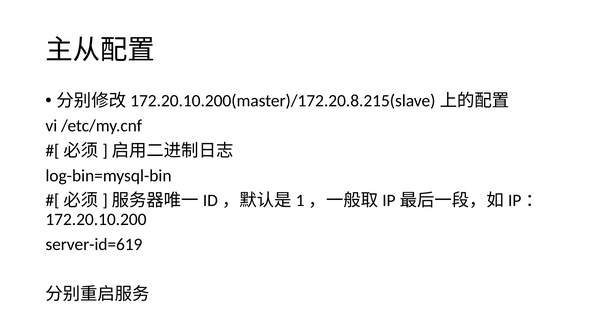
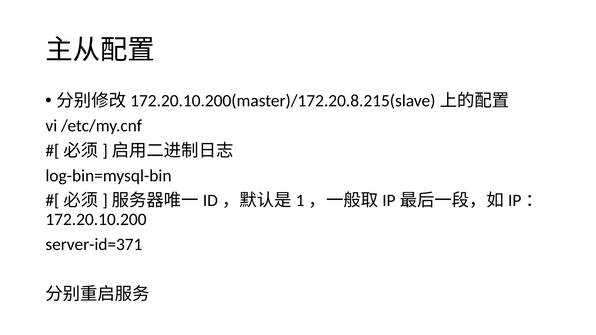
server-id=619: server-id=619 -> server-id=371 (94, 244)
